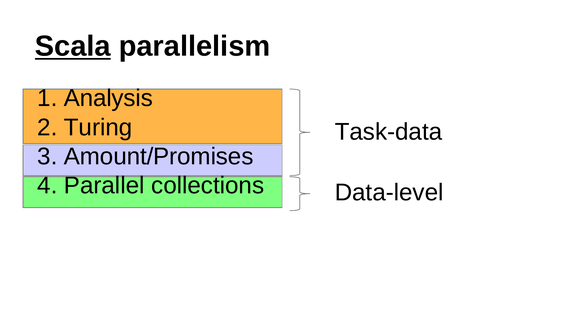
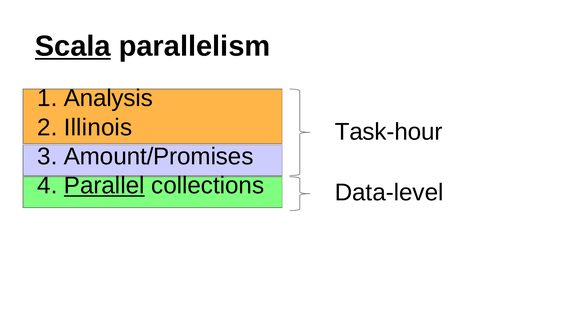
Turing: Turing -> Illinois (98, 127)
Task-data: Task-data -> Task-hour (389, 132)
Parallel underline: none -> present (104, 185)
